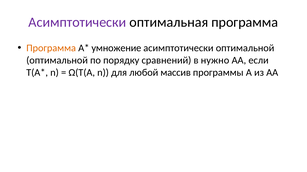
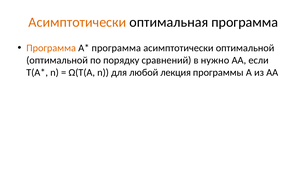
Асимптотически colour: purple -> orange (77, 22)
умножение: умножение -> программа (116, 48)
массив: массив -> лекция (176, 73)
